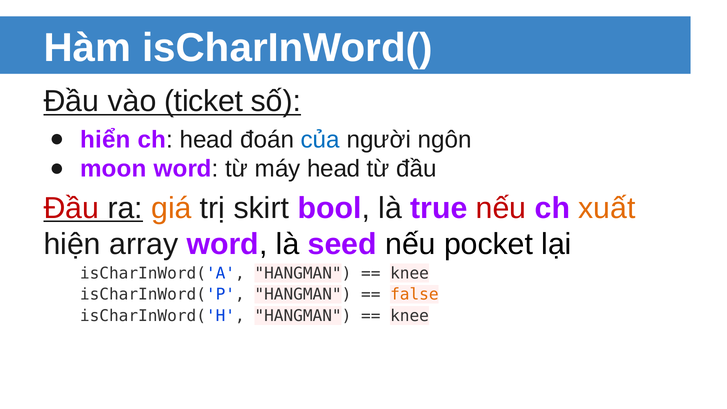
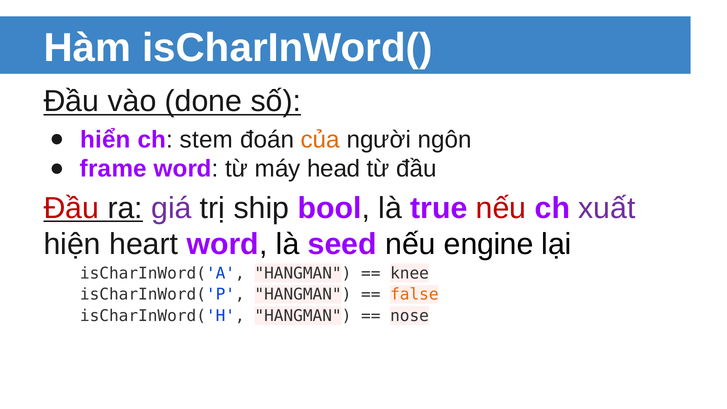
ticket: ticket -> done (203, 101)
ch head: head -> stem (206, 140)
của colour: blue -> orange (320, 140)
moon: moon -> frame (113, 169)
giá colour: orange -> purple (171, 208)
skirt: skirt -> ship (261, 208)
xuất colour: orange -> purple (607, 208)
array: array -> heart (144, 244)
pocket: pocket -> engine (489, 244)
knee: knee -> nose (410, 316)
